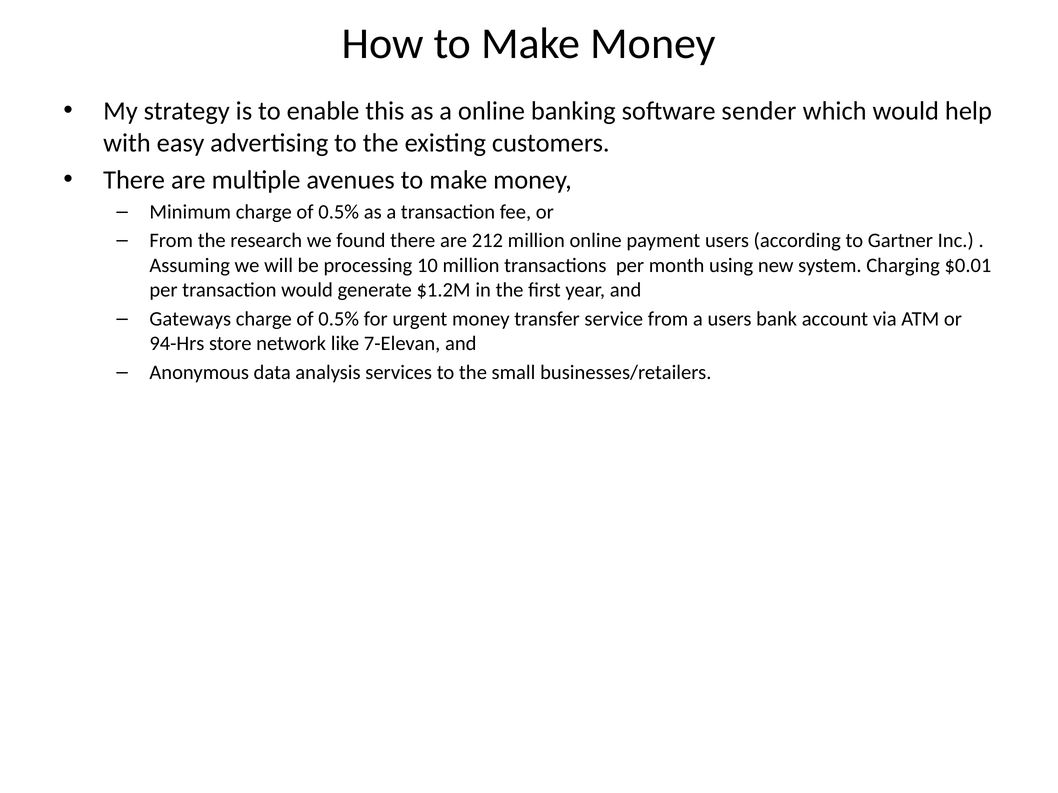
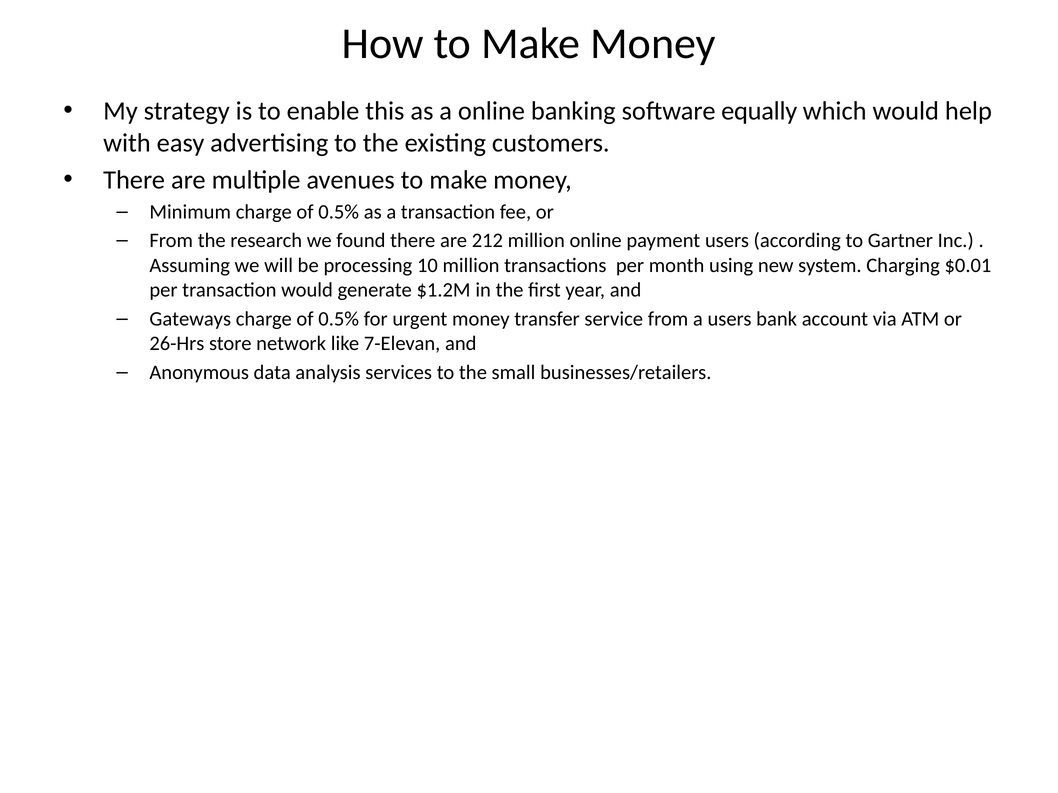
sender: sender -> equally (759, 111)
94-Hrs: 94-Hrs -> 26-Hrs (177, 344)
